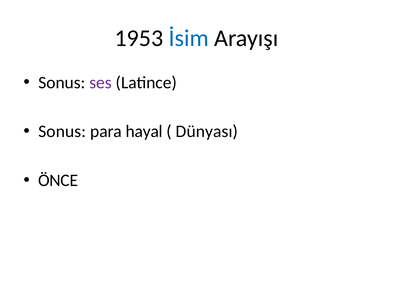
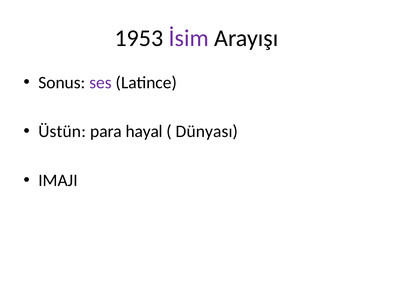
İsim colour: blue -> purple (189, 38)
Sonus: Sonus -> Üstün (62, 131)
ÖNCE: ÖNCE -> IMAJI (58, 180)
